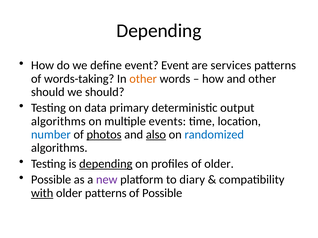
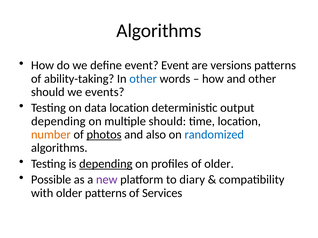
Depending: Depending -> Algorithms (159, 31)
services: services -> versions (231, 66)
words-taking: words-taking -> ability-taking (79, 79)
other colour: orange -> blue (143, 79)
we should: should -> events (105, 92)
data primary: primary -> location (129, 108)
algorithms: algorithms -> depending (58, 122)
multiple events: events -> should (167, 122)
number colour: blue -> orange (51, 135)
also underline: present -> none (156, 135)
with underline: present -> none (42, 193)
of Possible: Possible -> Services (162, 193)
